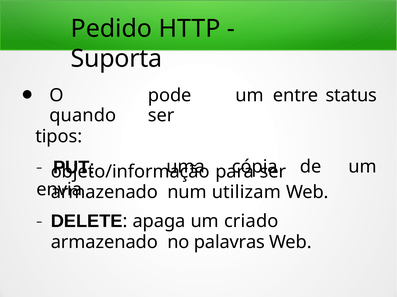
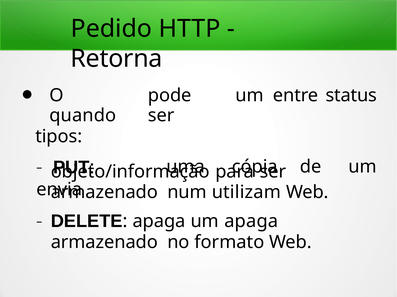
Suporta: Suporta -> Retorna (116, 59)
um criado: criado -> apaga (251, 222)
palavras: palavras -> formato (229, 242)
